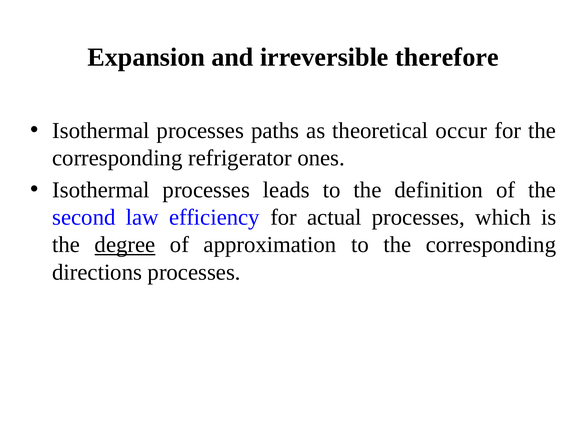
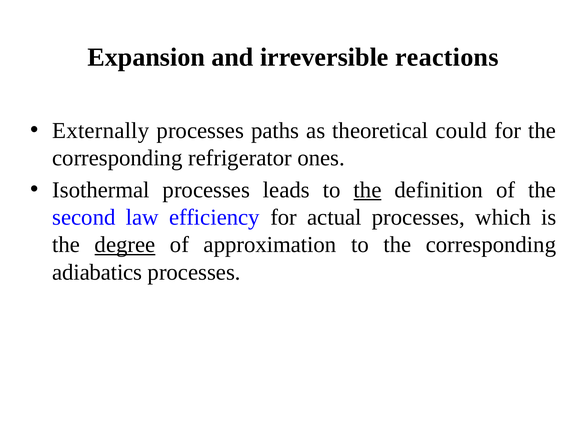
therefore: therefore -> reactions (447, 57)
Isothermal: Isothermal -> Externally (101, 131)
occur: occur -> could (461, 131)
the underline: none -> present (368, 190)
directions: directions -> adiabatics (97, 272)
